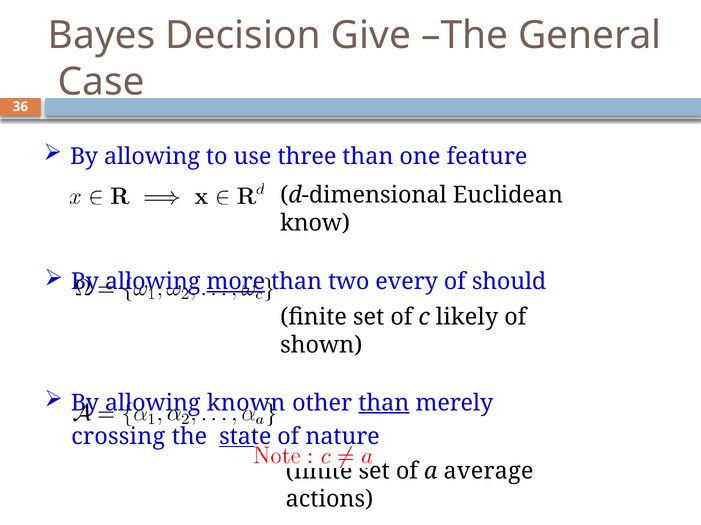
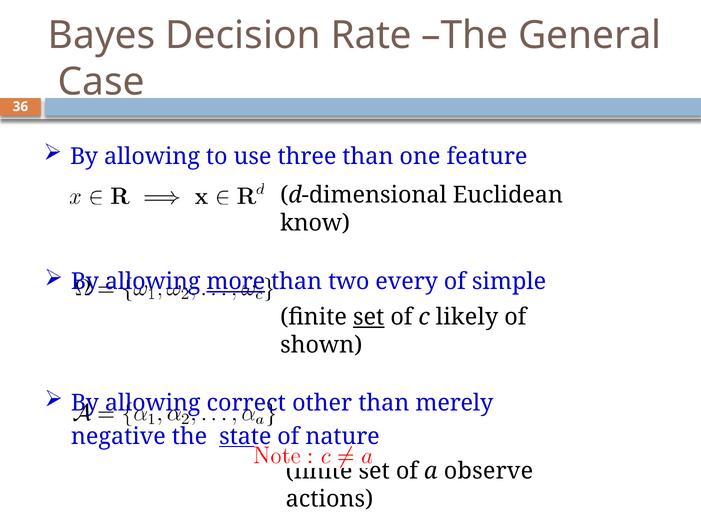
Give: Give -> Rate (371, 35)
should: should -> simple (509, 282)
set underline: none -> present (369, 318)
known: known -> correct (246, 403)
than underline: present -> none (384, 403)
crossing: crossing -> negative (118, 437)
average: average -> observe (489, 472)
